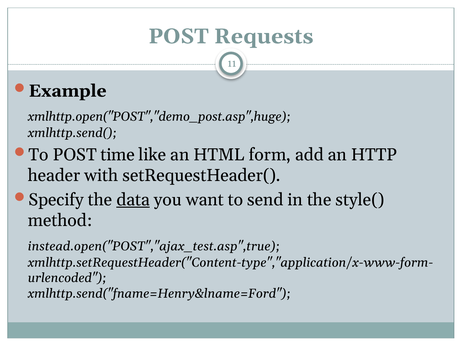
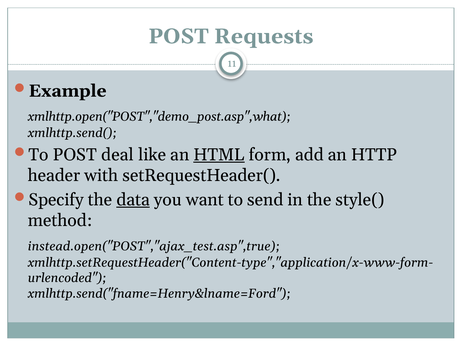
xmlhttp.open("POST","demo_post.asp",huge: xmlhttp.open("POST","demo_post.asp",huge -> xmlhttp.open("POST","demo_post.asp",what (160, 117)
time: time -> deal (118, 155)
HTML underline: none -> present (219, 155)
